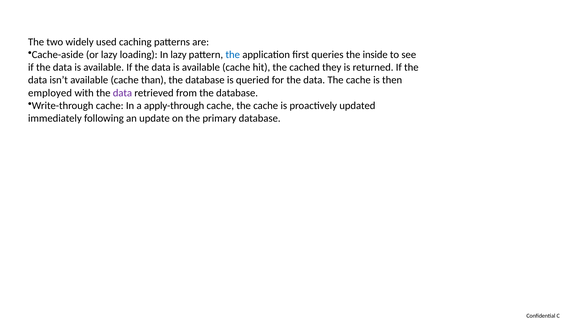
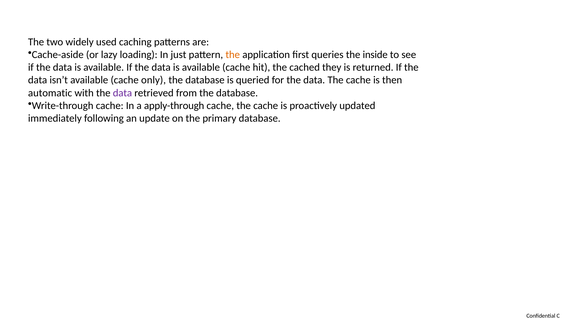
In lazy: lazy -> just (178, 55)
the colour: blue -> orange (233, 55)
than: than -> only (154, 80)
employed: employed -> automatic (50, 93)
